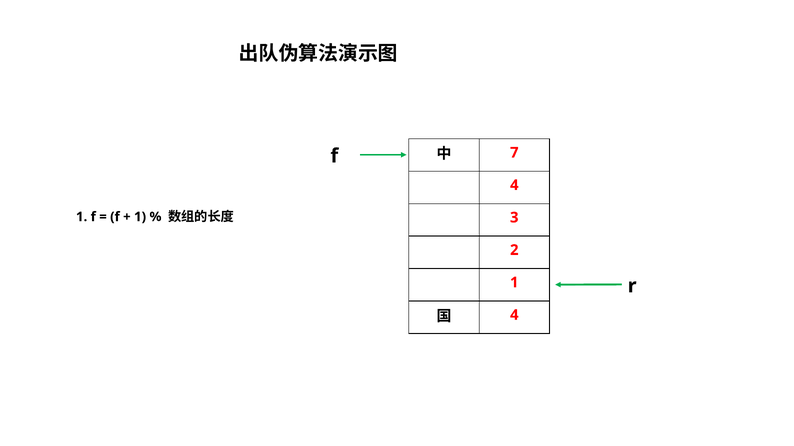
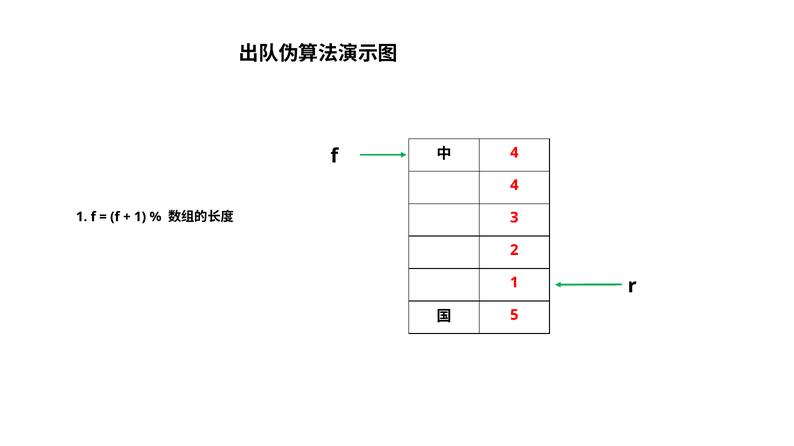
7: 7 -> 4 (514, 153)
4: 4 -> 5 (514, 315)
